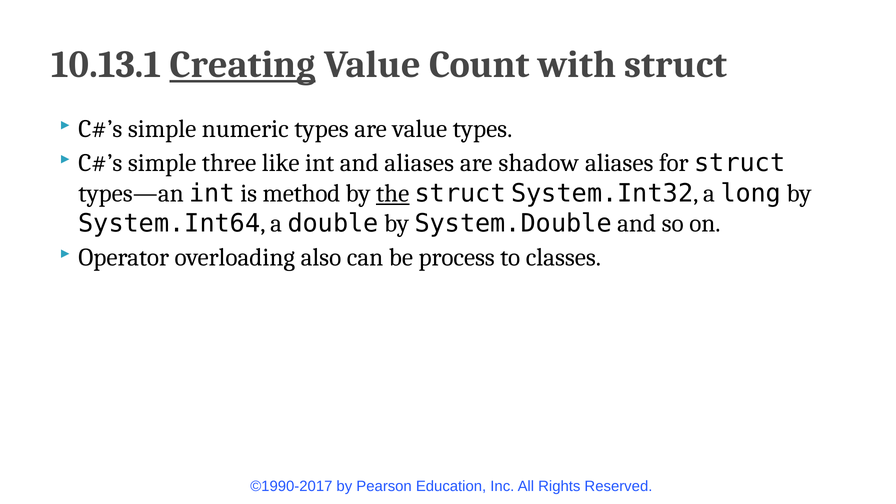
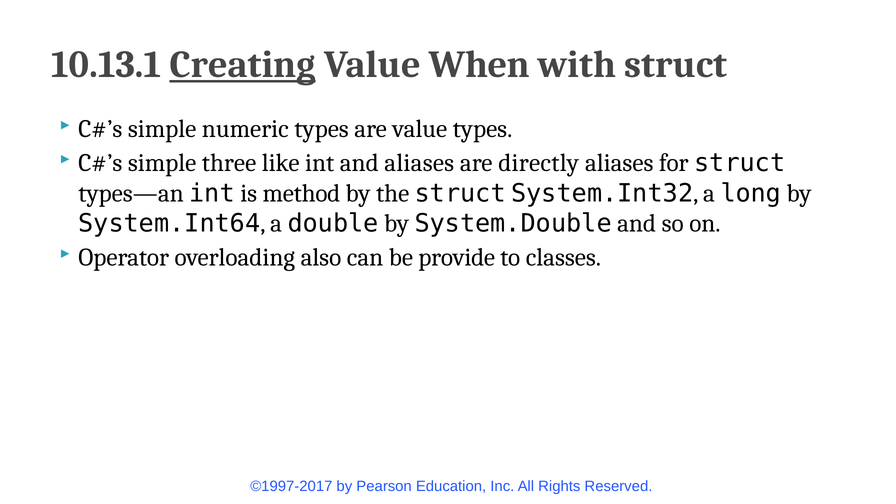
Count: Count -> When (479, 65)
shadow: shadow -> directly (539, 163)
the underline: present -> none (393, 193)
process: process -> provide (457, 258)
©1990-2017: ©1990-2017 -> ©1997-2017 (291, 487)
